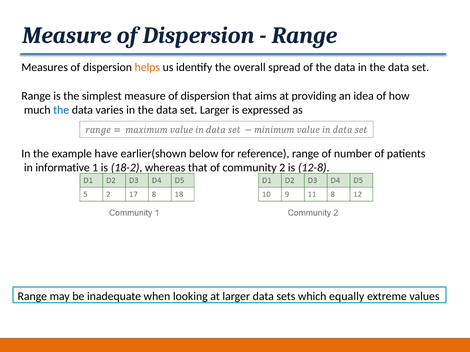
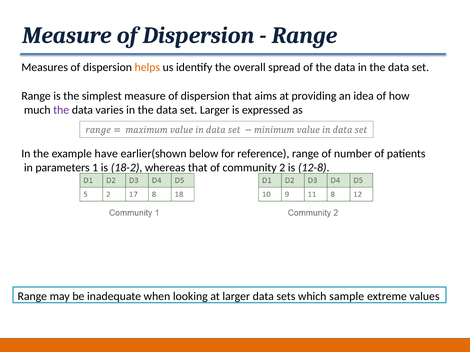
the colour: blue -> purple (61, 110)
informative: informative -> parameters (63, 168)
equally: equally -> sample (347, 297)
